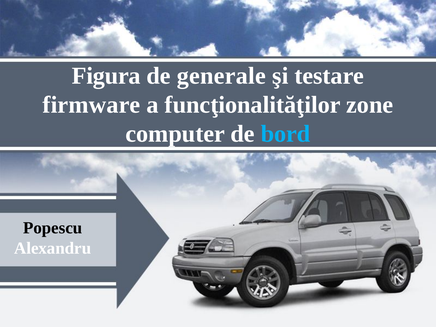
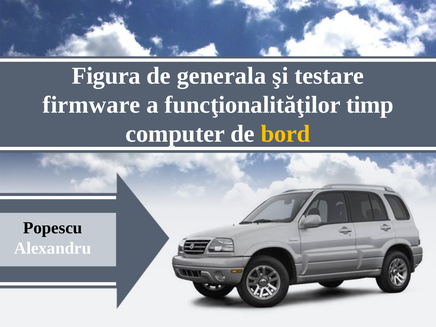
generale: generale -> generala (221, 76)
zone: zone -> timp (370, 105)
bord colour: light blue -> yellow (286, 134)
